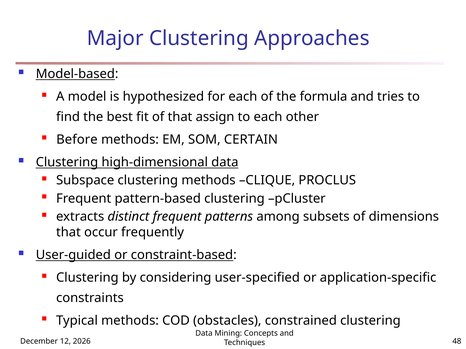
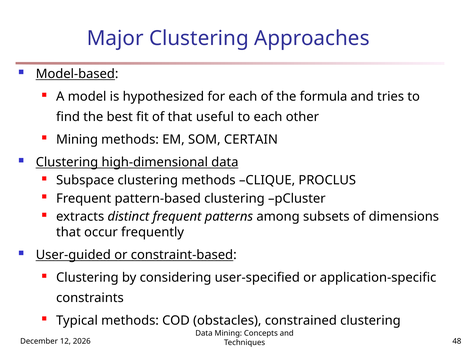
assign: assign -> useful (215, 117)
Before: Before -> Mining (77, 140)
